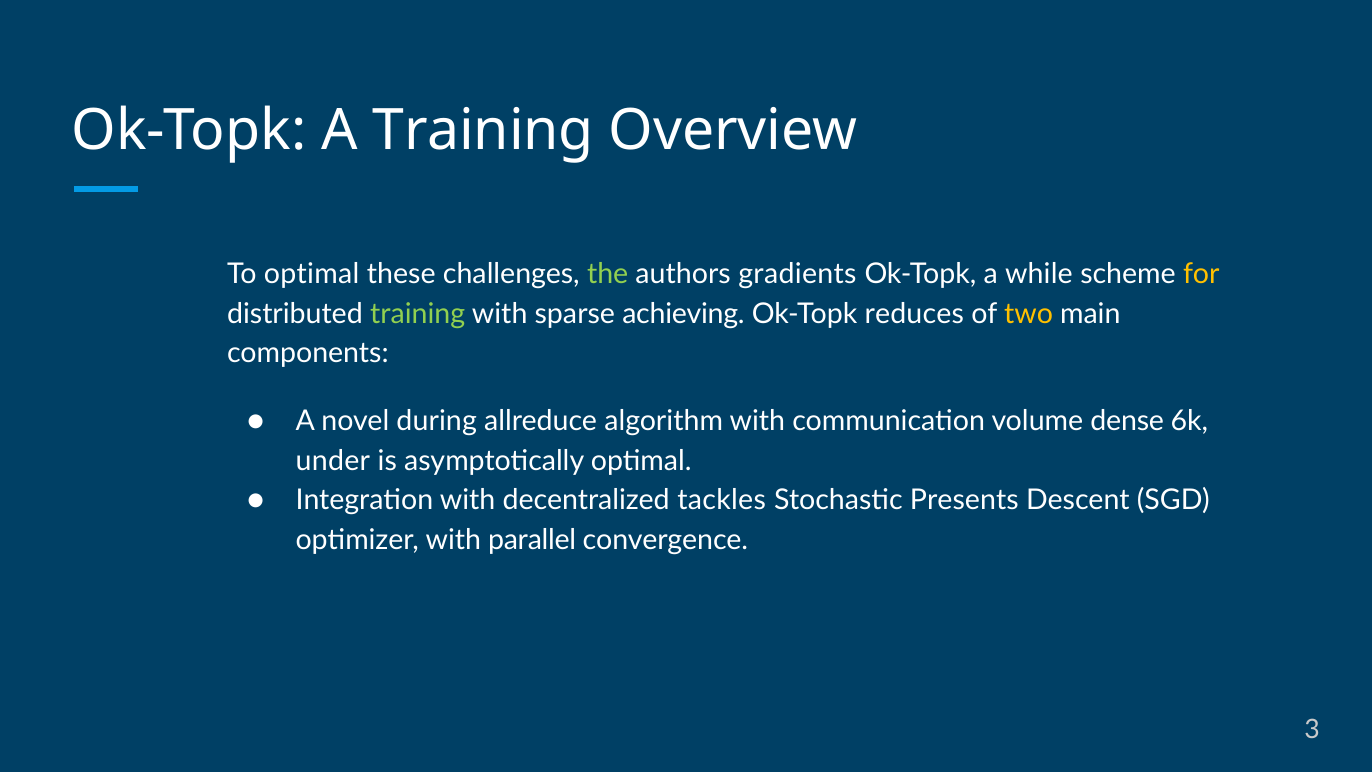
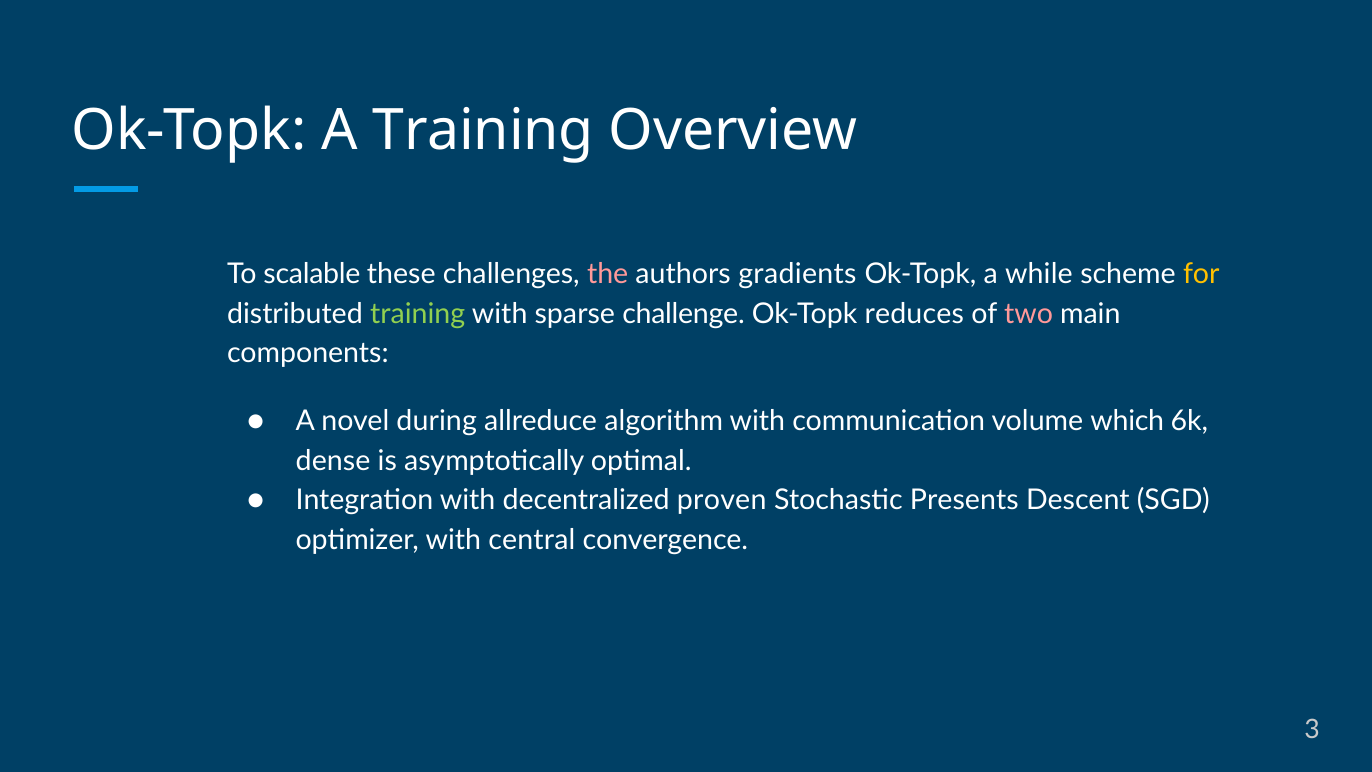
To optimal: optimal -> scalable (312, 274)
the colour: light green -> pink (608, 274)
achieving: achieving -> challenge (684, 314)
two colour: yellow -> pink (1029, 314)
dense: dense -> which (1127, 421)
under: under -> dense (333, 461)
tackles: tackles -> proven (722, 500)
parallel: parallel -> central (532, 540)
